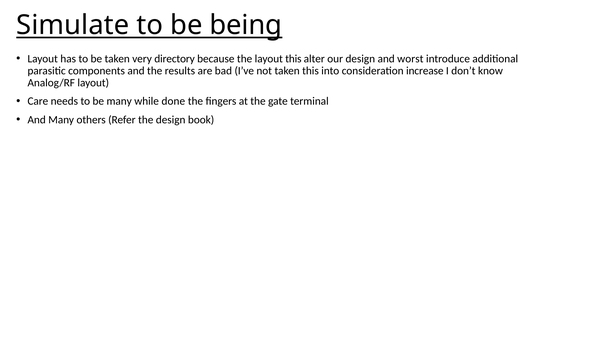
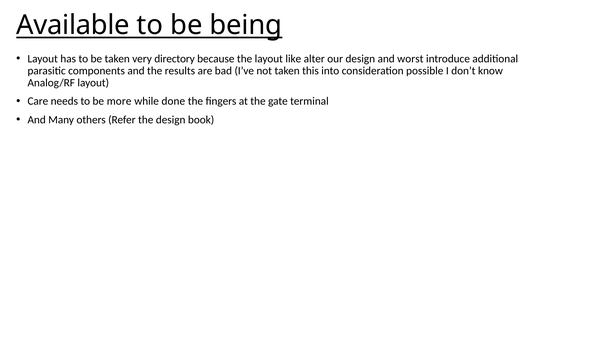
Simulate: Simulate -> Available (73, 25)
layout this: this -> like (293, 59)
increase: increase -> possible (425, 71)
be many: many -> more (119, 101)
